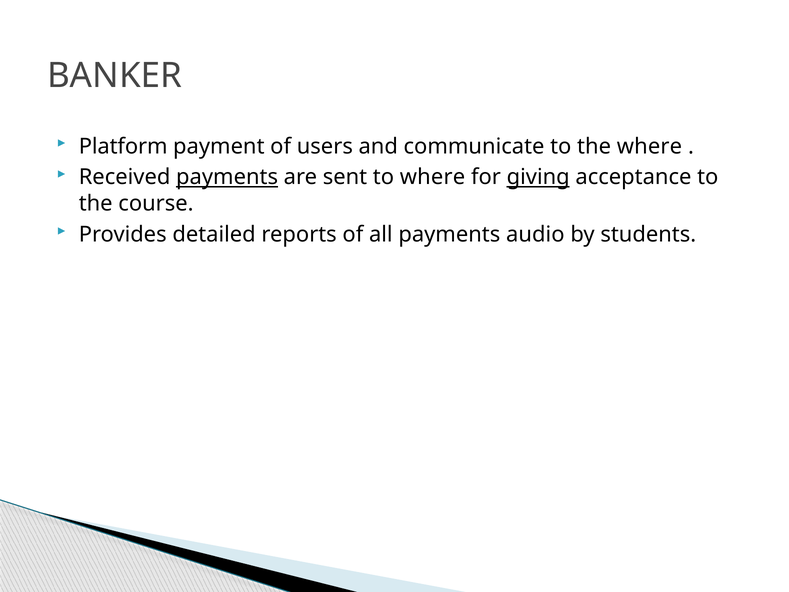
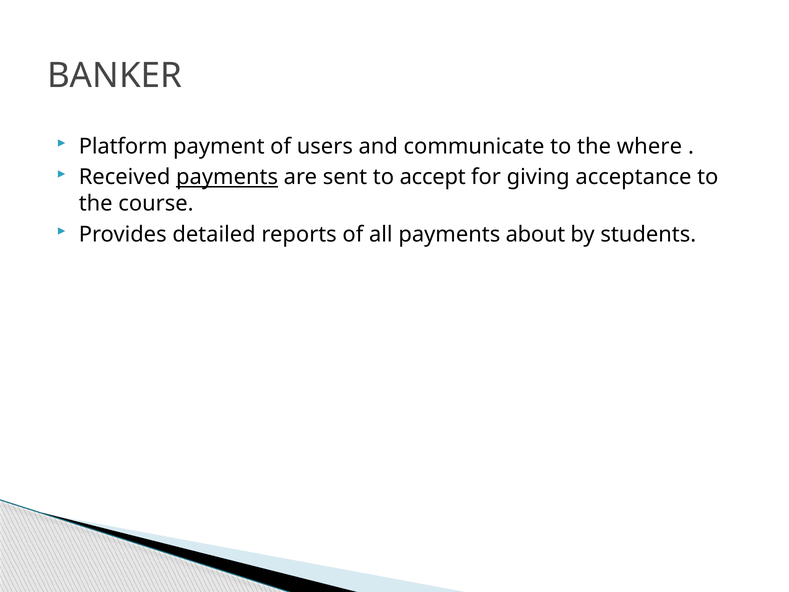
to where: where -> accept (433, 177)
giving underline: present -> none (538, 177)
audio: audio -> about (535, 234)
